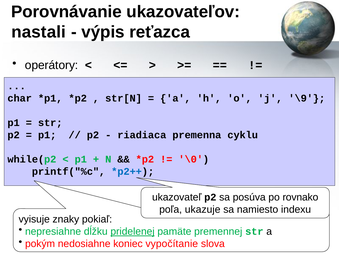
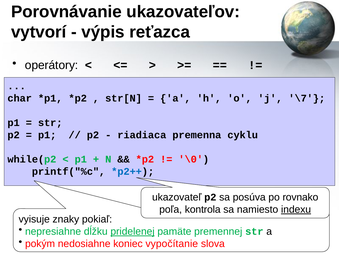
nastali: nastali -> vytvorí (39, 32)
\9: \9 -> \7 (307, 98)
ukazuje: ukazuje -> kontrola (203, 209)
indexu underline: none -> present (296, 209)
